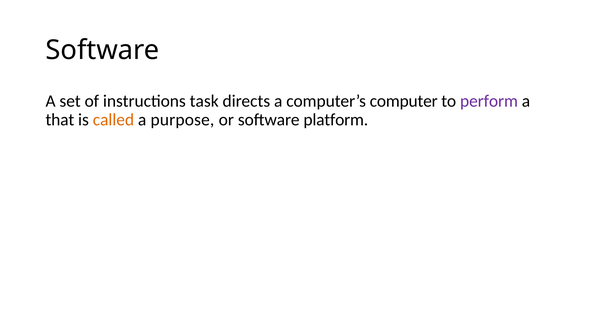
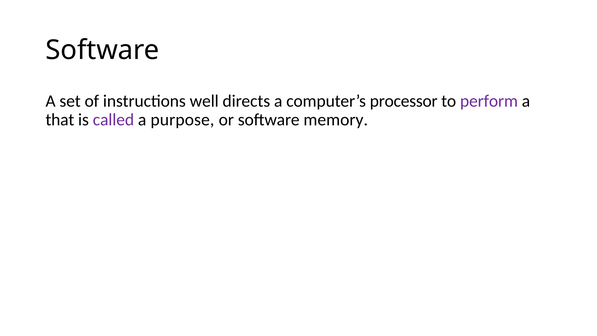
task: task -> well (204, 101)
computer: computer -> processor (404, 101)
called colour: orange -> purple (113, 120)
platform: platform -> memory (336, 120)
